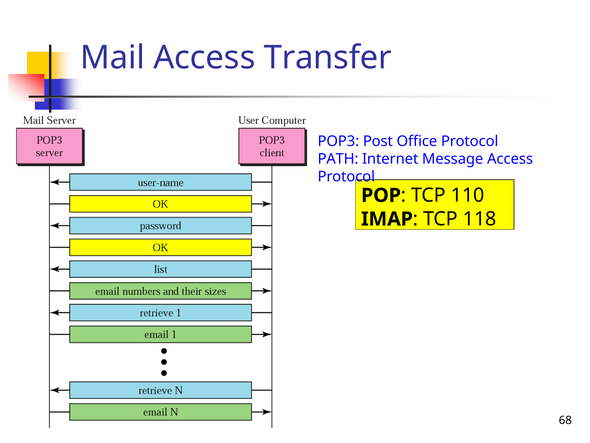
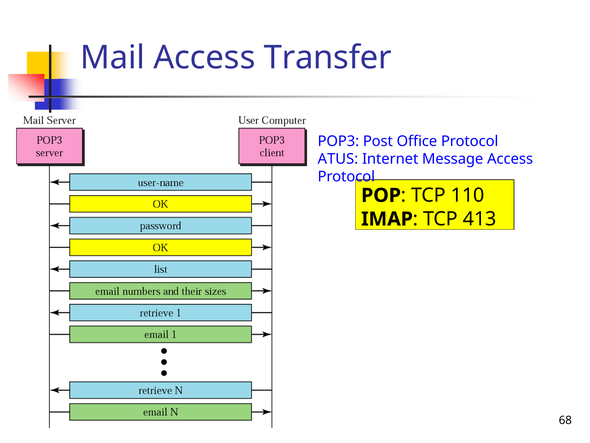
PATH: PATH -> ATUS (338, 159)
118: 118 -> 413 (480, 219)
